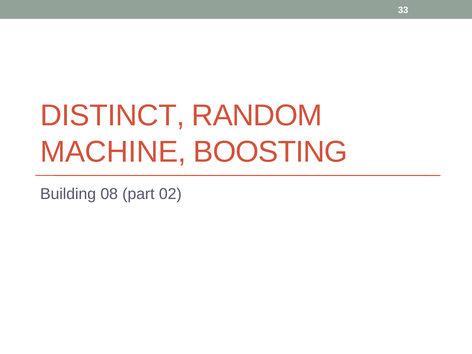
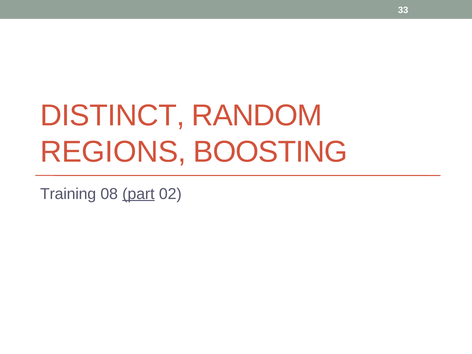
MACHINE: MACHINE -> REGIONS (113, 152)
Building: Building -> Training (68, 194)
part underline: none -> present (138, 194)
